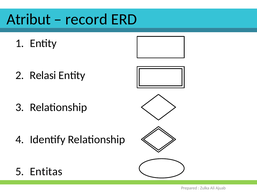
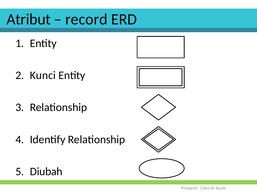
Relasi: Relasi -> Kunci (43, 75)
Entitas: Entitas -> Diubah (46, 171)
